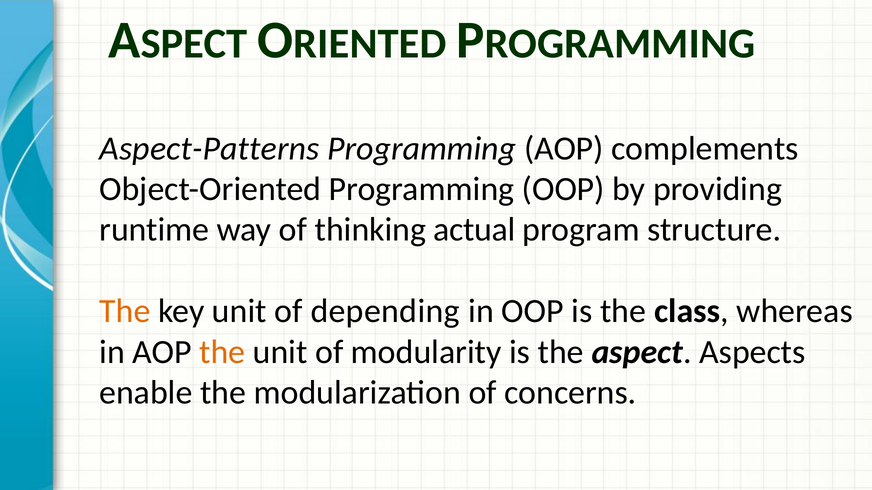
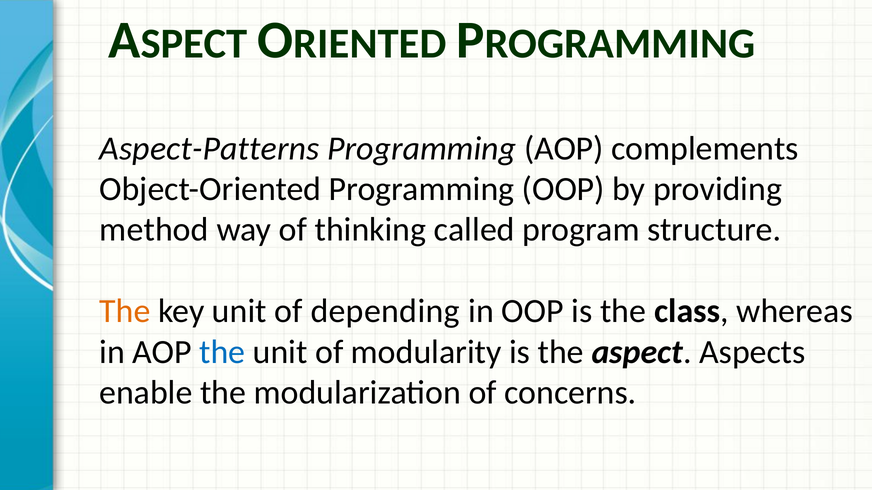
runtime: runtime -> method (154, 230)
actual: actual -> called (474, 230)
the colour: orange -> blue (222, 352)
